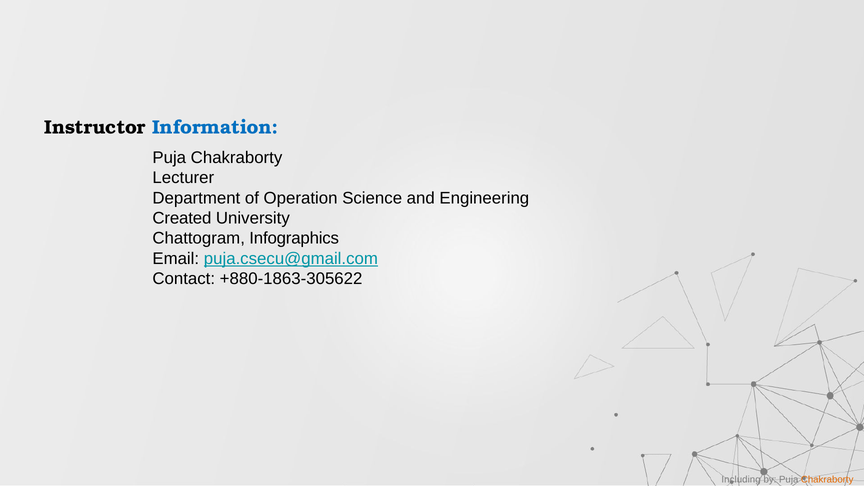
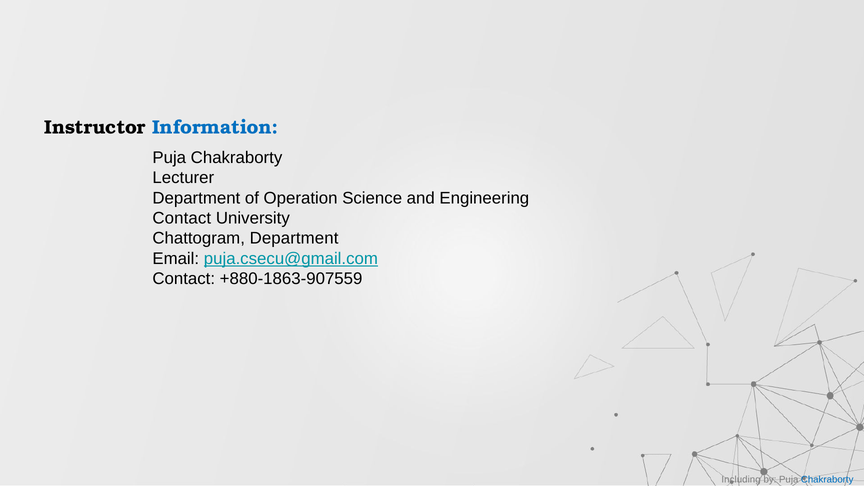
Created: Created -> Contact (182, 218)
Chattogram Infographics: Infographics -> Department (294, 238)
+880-1863-305622: +880-1863-305622 -> +880-1863-907559 (291, 279)
Chakraborty colour: orange -> blue (827, 480)
